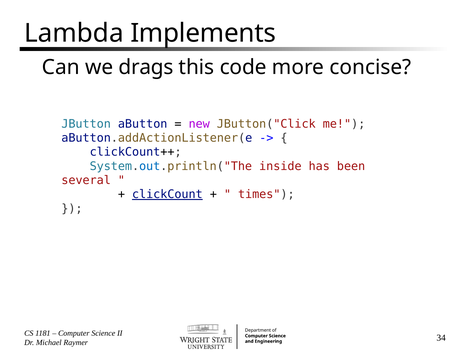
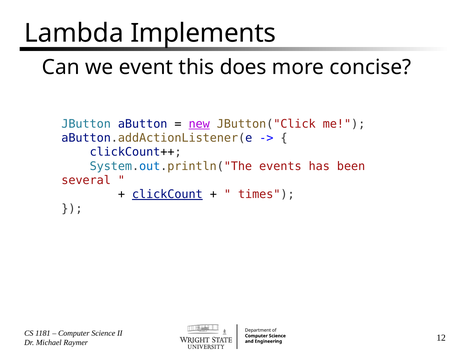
drags: drags -> event (146, 67)
code: code -> does (243, 67)
new underline: none -> present (199, 124)
inside: inside -> events (280, 166)
34: 34 -> 12 (441, 337)
